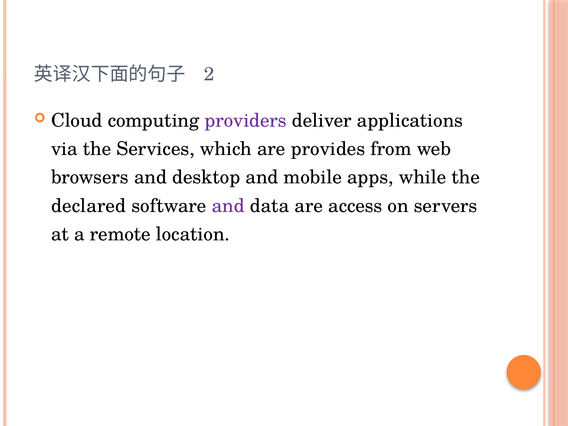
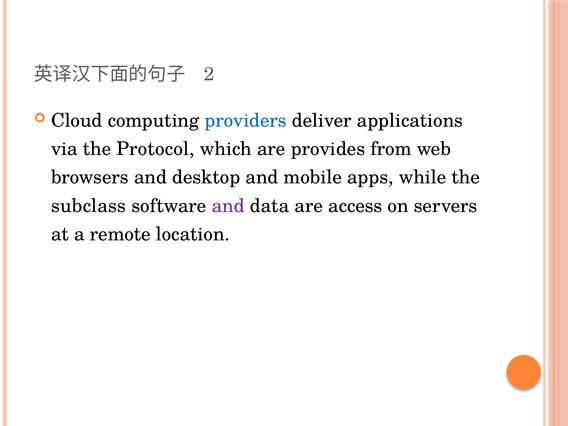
providers colour: purple -> blue (246, 121)
Services: Services -> Protocol (155, 149)
declared: declared -> subclass (89, 206)
